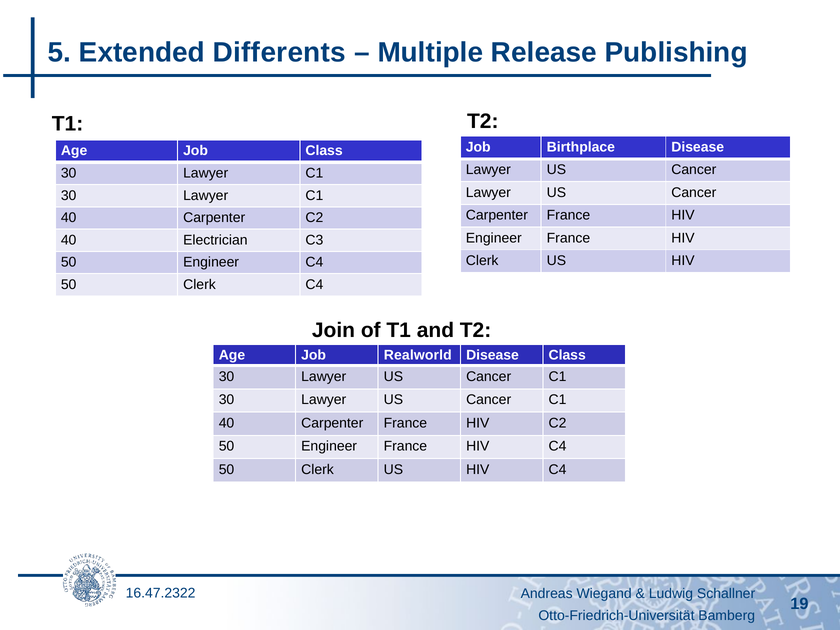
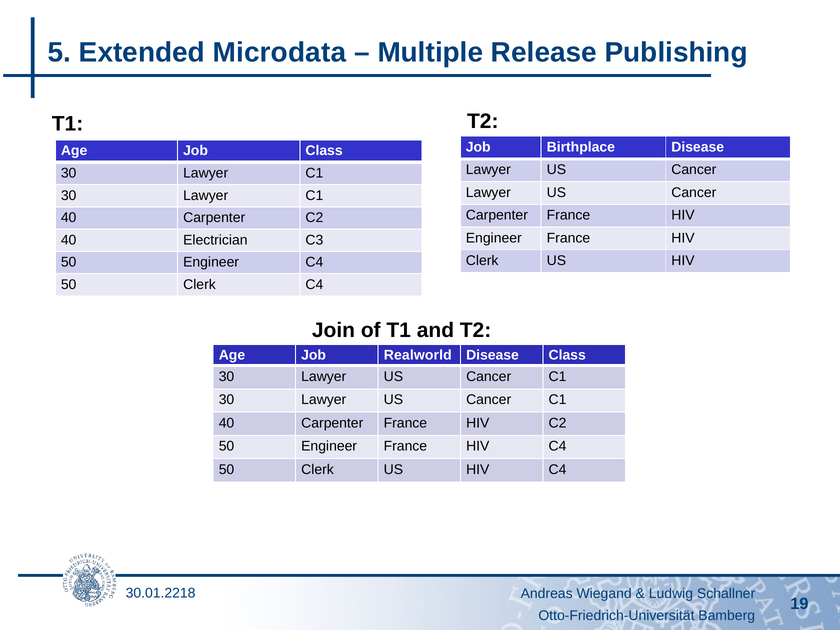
Differents: Differents -> Microdata (279, 53)
16.47.2322: 16.47.2322 -> 30.01.2218 (161, 593)
